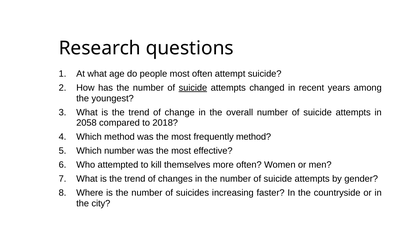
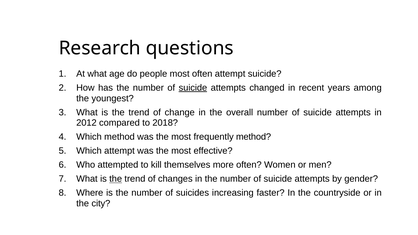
2058: 2058 -> 2012 (86, 123)
Which number: number -> attempt (119, 151)
the underline: none -> present (116, 179)
